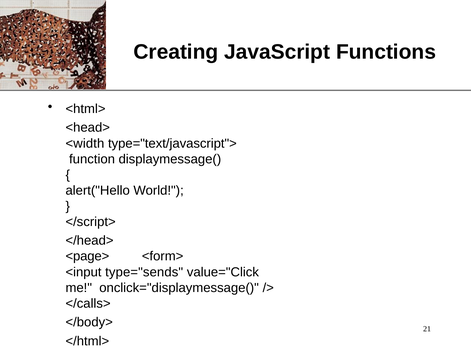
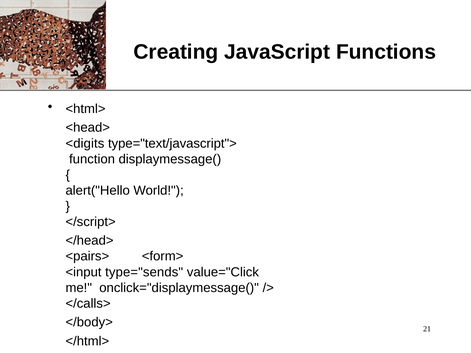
<width: <width -> <digits (85, 143)
<page>: <page> -> <pairs> (87, 257)
